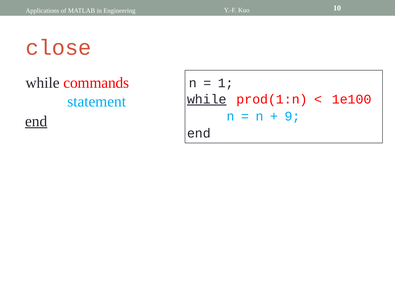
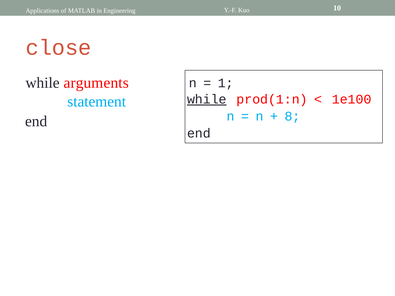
commands: commands -> arguments (96, 83)
9: 9 -> 8 (292, 116)
end underline: present -> none (36, 121)
